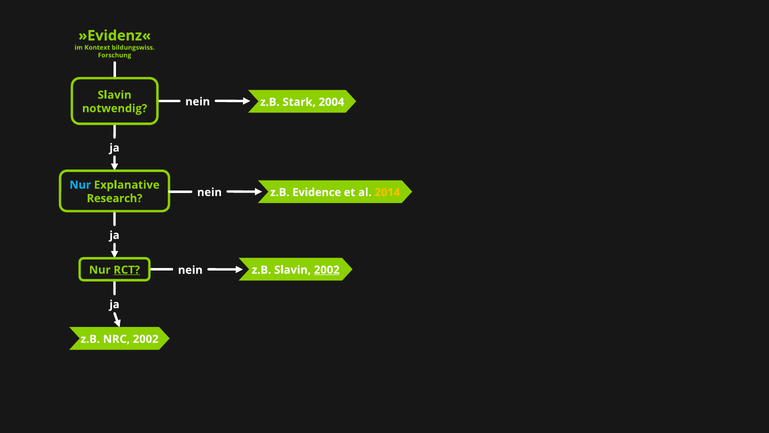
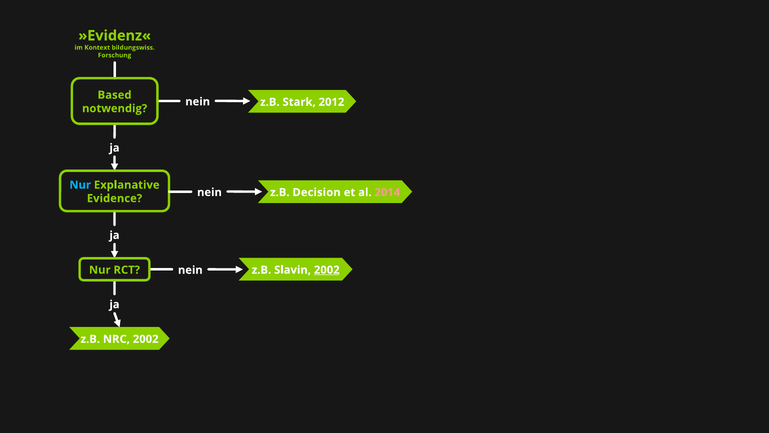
Slavin: Slavin -> Based (115, 95)
2004: 2004 -> 2012 (331, 102)
Evidence: Evidence -> Decision (317, 192)
2014 colour: yellow -> pink (387, 192)
Research: Research -> Evidence (114, 198)
RCT underline: present -> none (127, 270)
